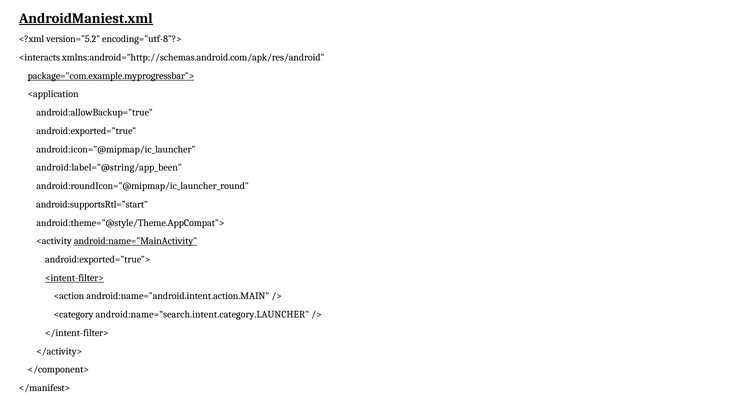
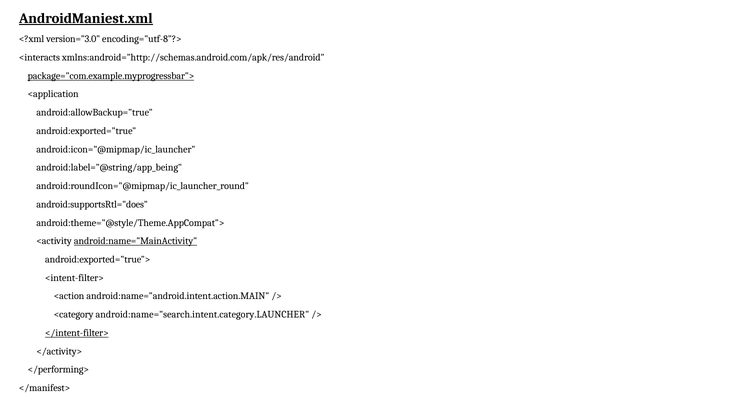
version="5.2: version="5.2 -> version="3.0 (73, 39)
android:label="@string/app_been: android:label="@string/app_been -> android:label="@string/app_being (109, 168)
android:supportsRtl="start: android:supportsRtl="start -> android:supportsRtl="does (92, 205)
<intent-filter> underline: present -> none (74, 278)
</intent-filter> underline: none -> present (77, 333)
</component>: </component> -> </performing> (58, 370)
